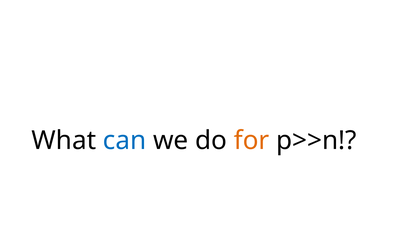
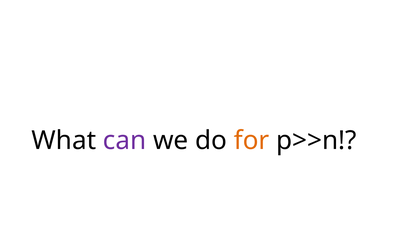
can colour: blue -> purple (125, 141)
